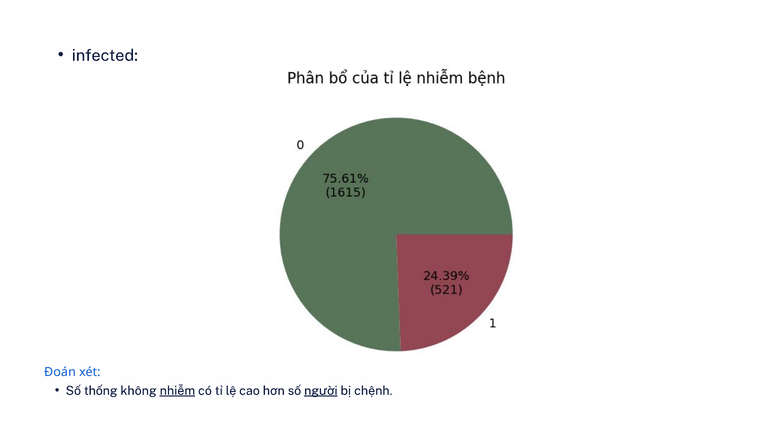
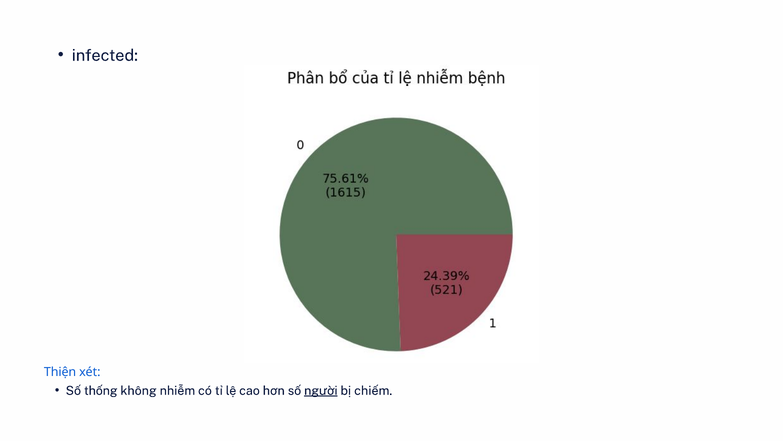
Đoán: Đoán -> Thiện (60, 371)
nhiễm underline: present -> none (177, 390)
chệnh: chệnh -> chiếm (373, 390)
